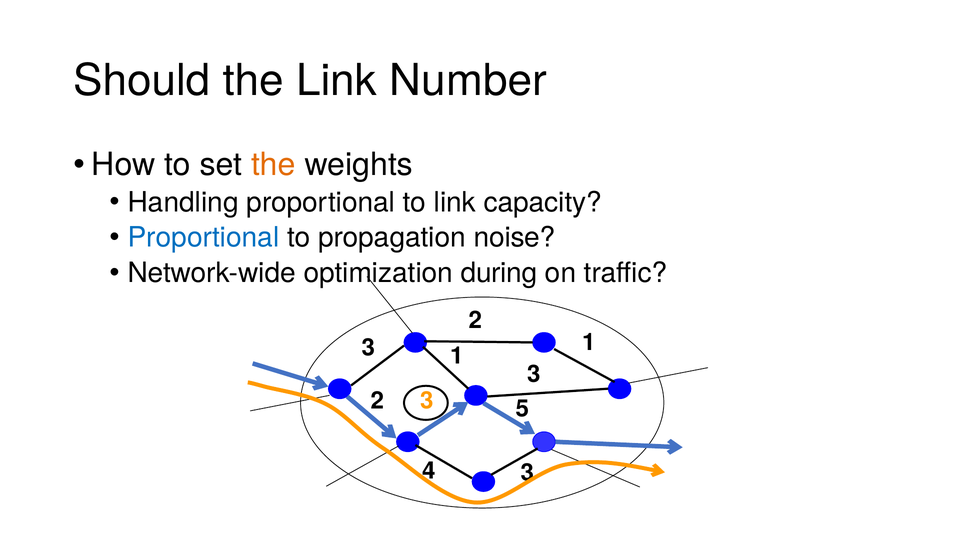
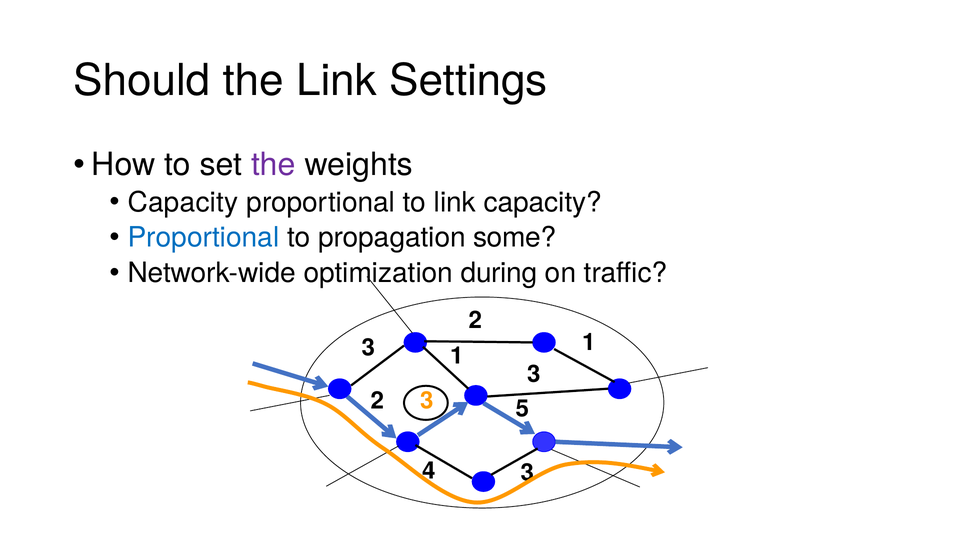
Number: Number -> Settings (468, 81)
the colour: orange -> purple (273, 165)
Handling: Handling -> Capacity (183, 203)
noise: noise -> some (515, 238)
